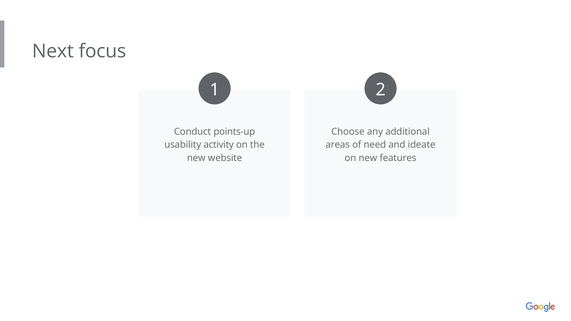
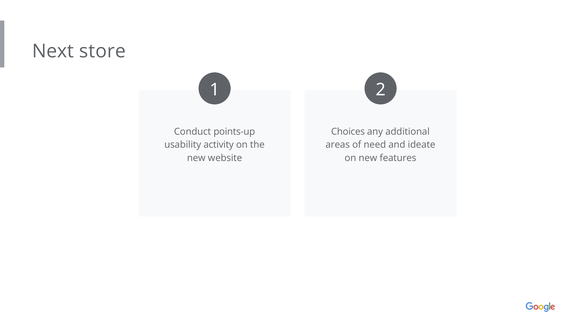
focus: focus -> store (102, 51)
Choose: Choose -> Choices (348, 132)
